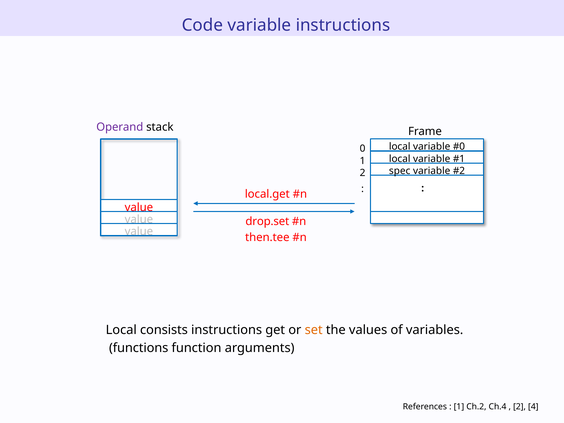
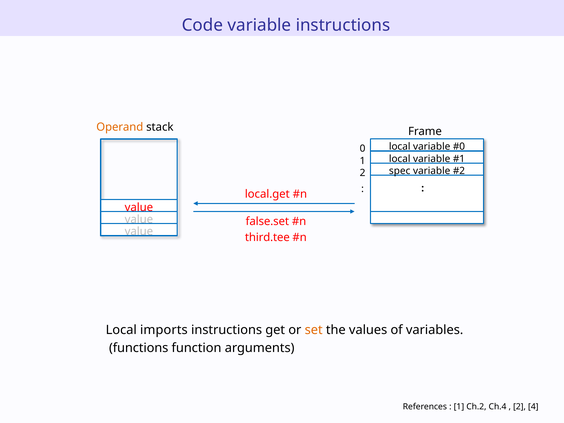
Operand colour: purple -> orange (120, 127)
drop.set: drop.set -> false.set (267, 222)
then.tee: then.tee -> third.tee (267, 238)
consists: consists -> imports (164, 330)
